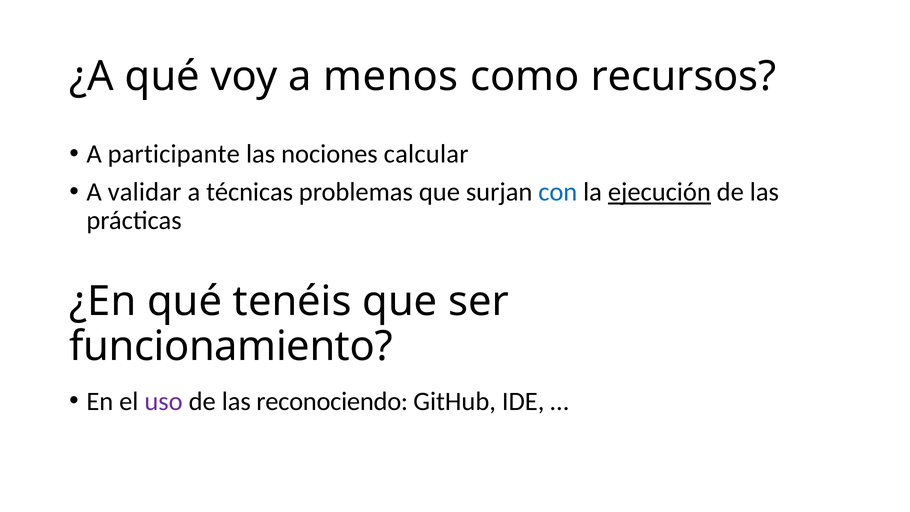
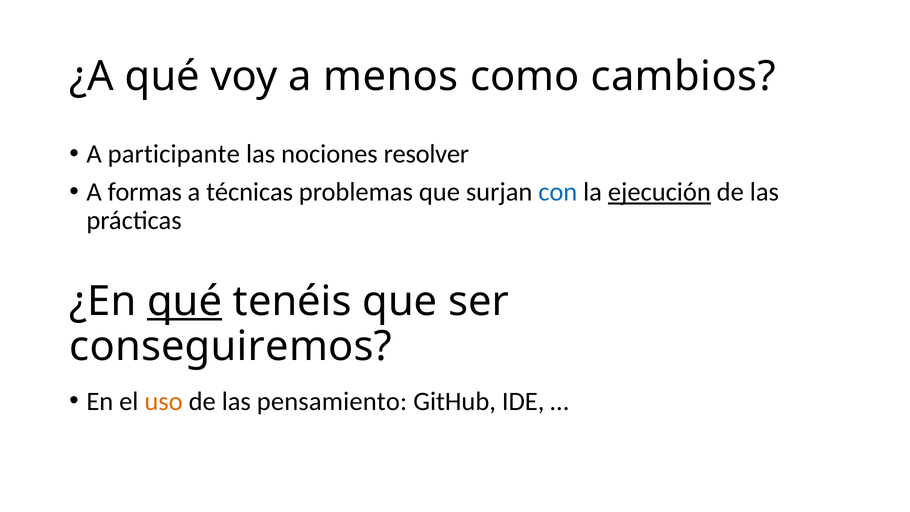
recursos: recursos -> cambios (683, 76)
calcular: calcular -> resolver (426, 154)
validar: validar -> formas (145, 192)
qué underline: none -> present (185, 301)
funcionamiento: funcionamiento -> conseguiremos (231, 346)
uso colour: purple -> orange (164, 401)
reconociendo: reconociendo -> pensamiento (332, 401)
